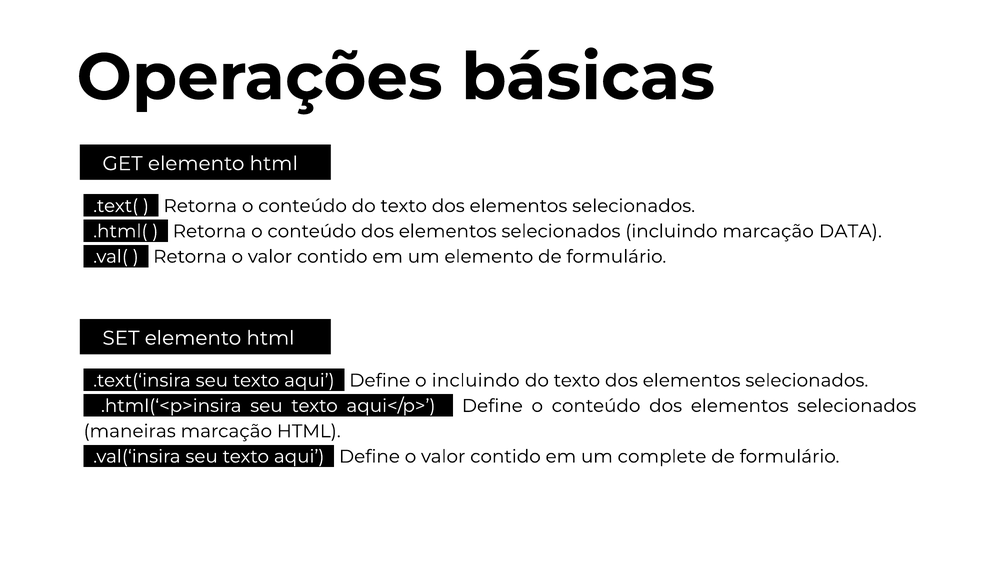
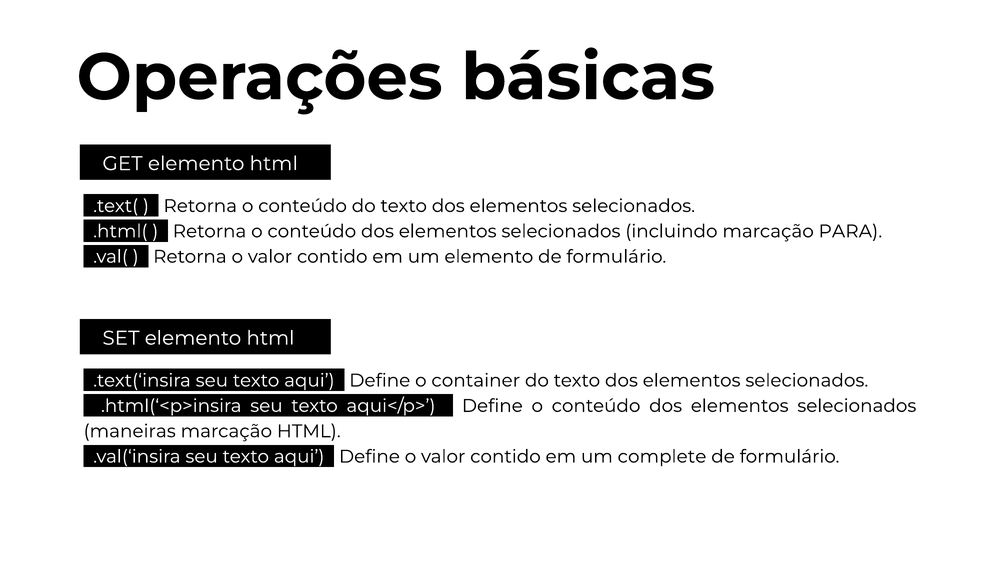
DATA: DATA -> PARA (850, 231)
o incluindo: incluindo -> container (476, 380)
